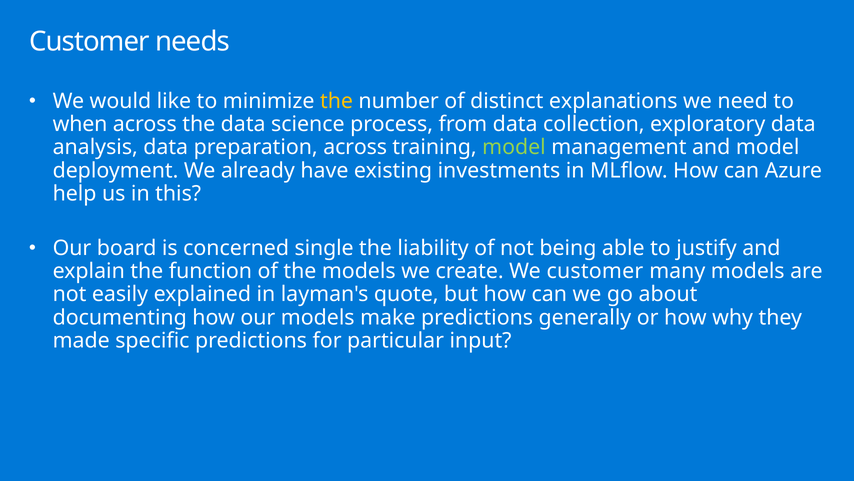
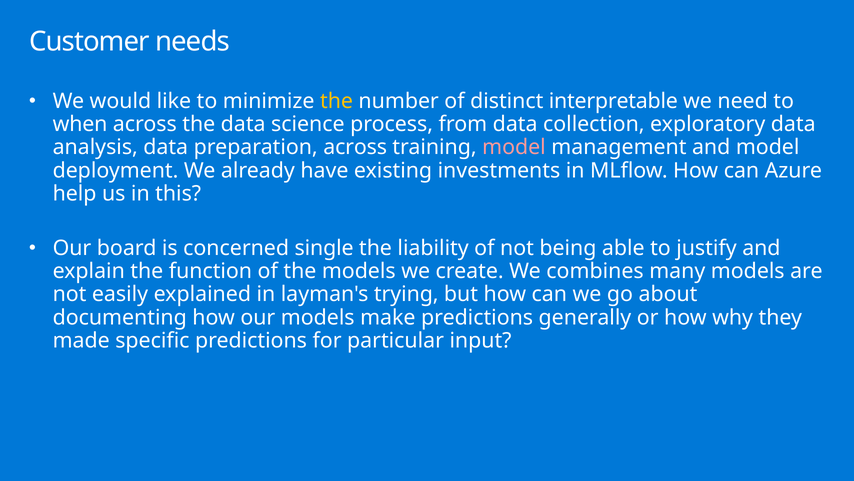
explanations: explanations -> interpretable (613, 101)
model colour: light green -> pink (514, 147)
We customer: customer -> combines (595, 271)
quote: quote -> trying (406, 294)
